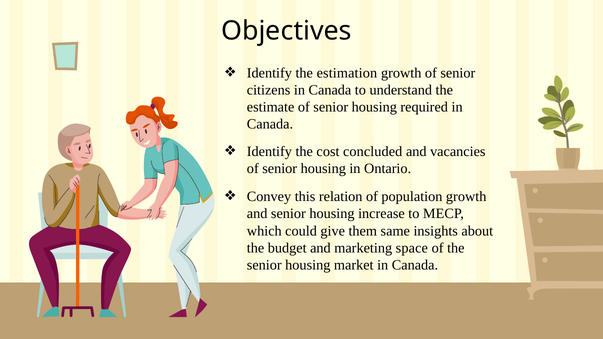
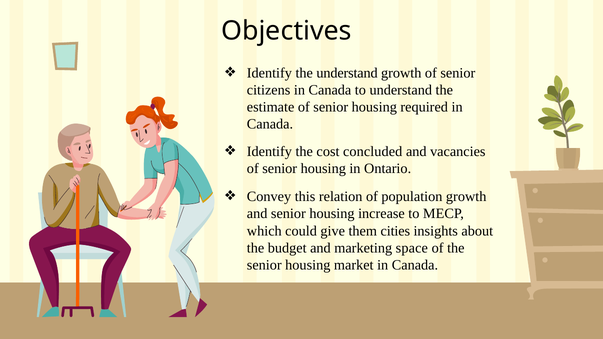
the estimation: estimation -> understand (347, 73)
same: same -> cities (395, 231)
